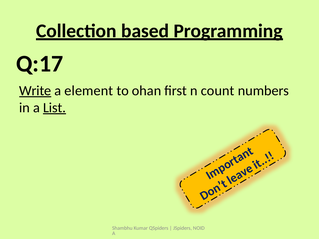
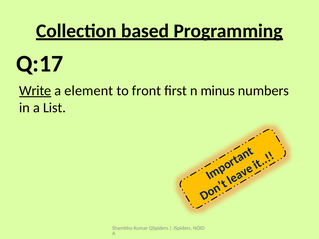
ohan: ohan -> front (147, 91)
count: count -> minus (218, 91)
List underline: present -> none (55, 108)
